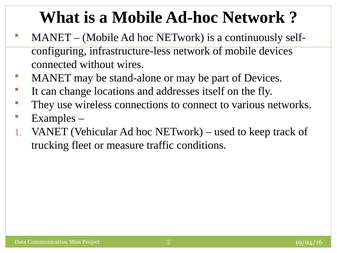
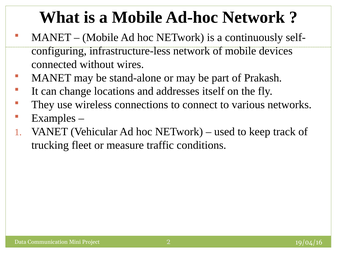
of Devices: Devices -> Prakash (263, 78)
